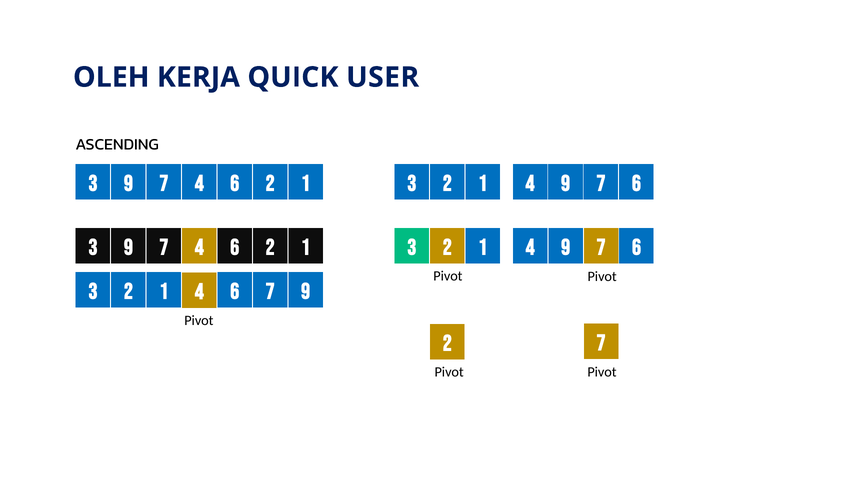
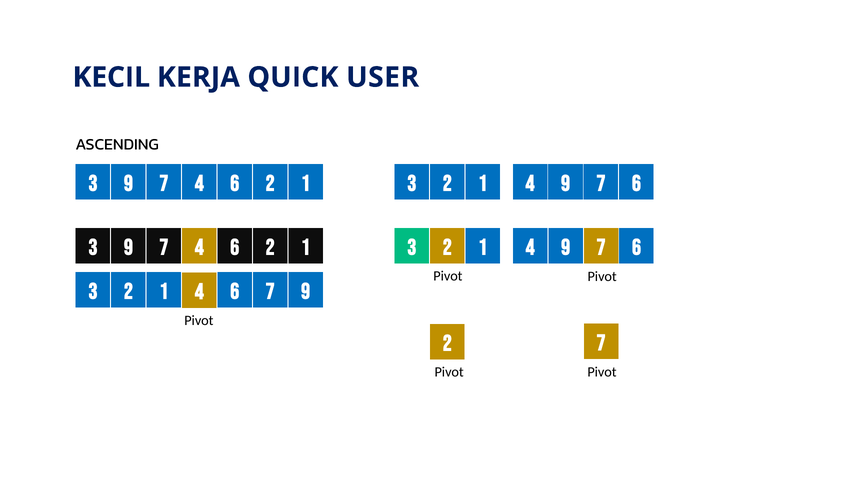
OLEH: OLEH -> KECIL (111, 77)
